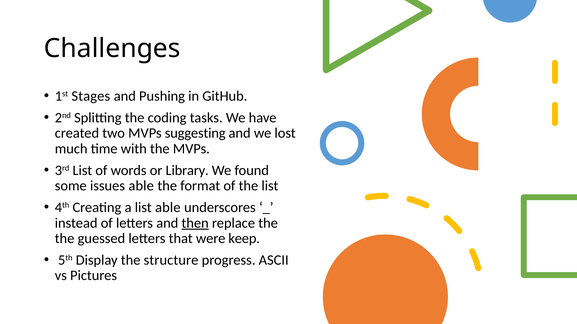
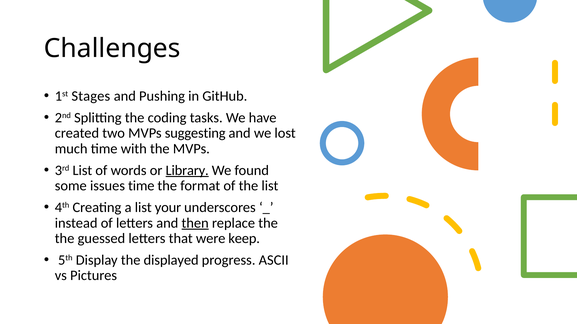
Library underline: none -> present (187, 171)
issues able: able -> time (141, 186)
list able: able -> your (168, 208)
structure: structure -> displayed (171, 260)
